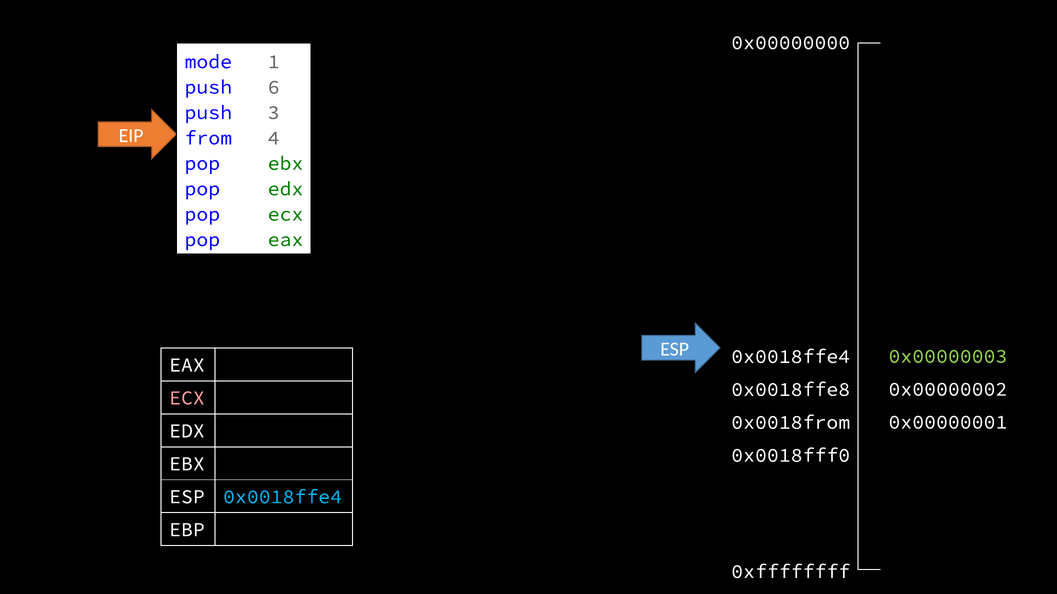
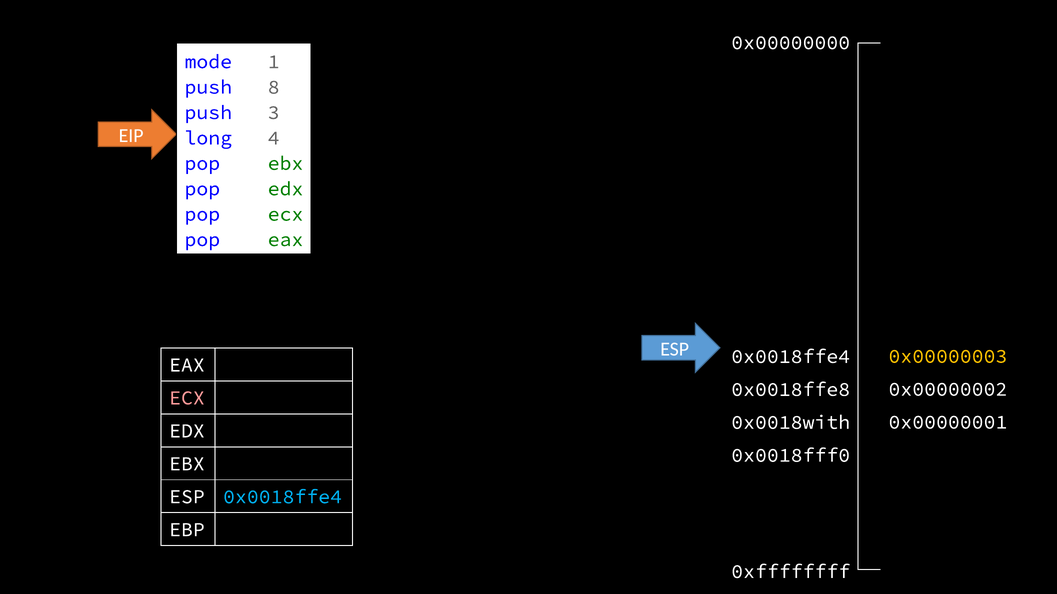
6: 6 -> 8 (274, 87)
from: from -> long (208, 138)
0x00000003 colour: light green -> yellow (948, 357)
0x0018from: 0x0018from -> 0x0018with (791, 423)
